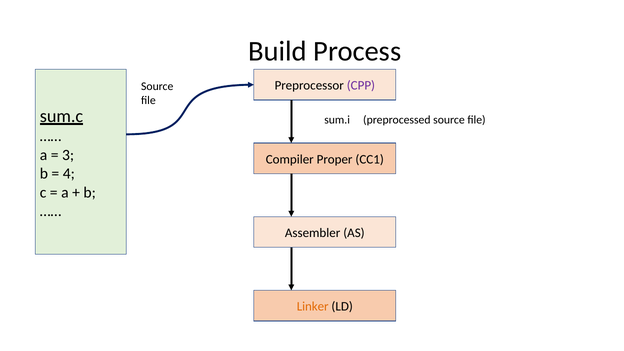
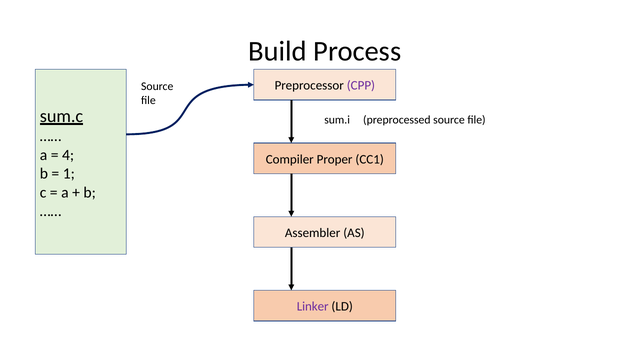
3: 3 -> 4 (68, 155)
4: 4 -> 1 (69, 174)
Linker colour: orange -> purple (313, 307)
